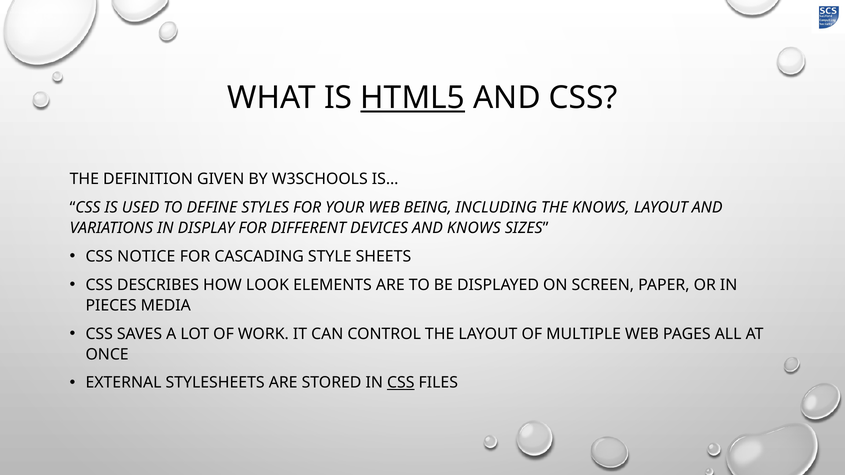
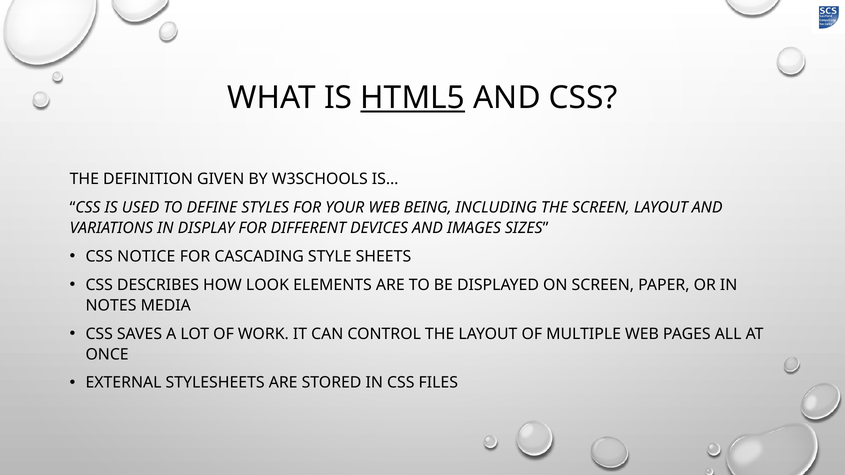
THE KNOWS: KNOWS -> SCREEN (601, 208)
AND KNOWS: KNOWS -> IMAGES (474, 228)
PIECES: PIECES -> NOTES (111, 306)
CSS underline: present -> none (401, 383)
